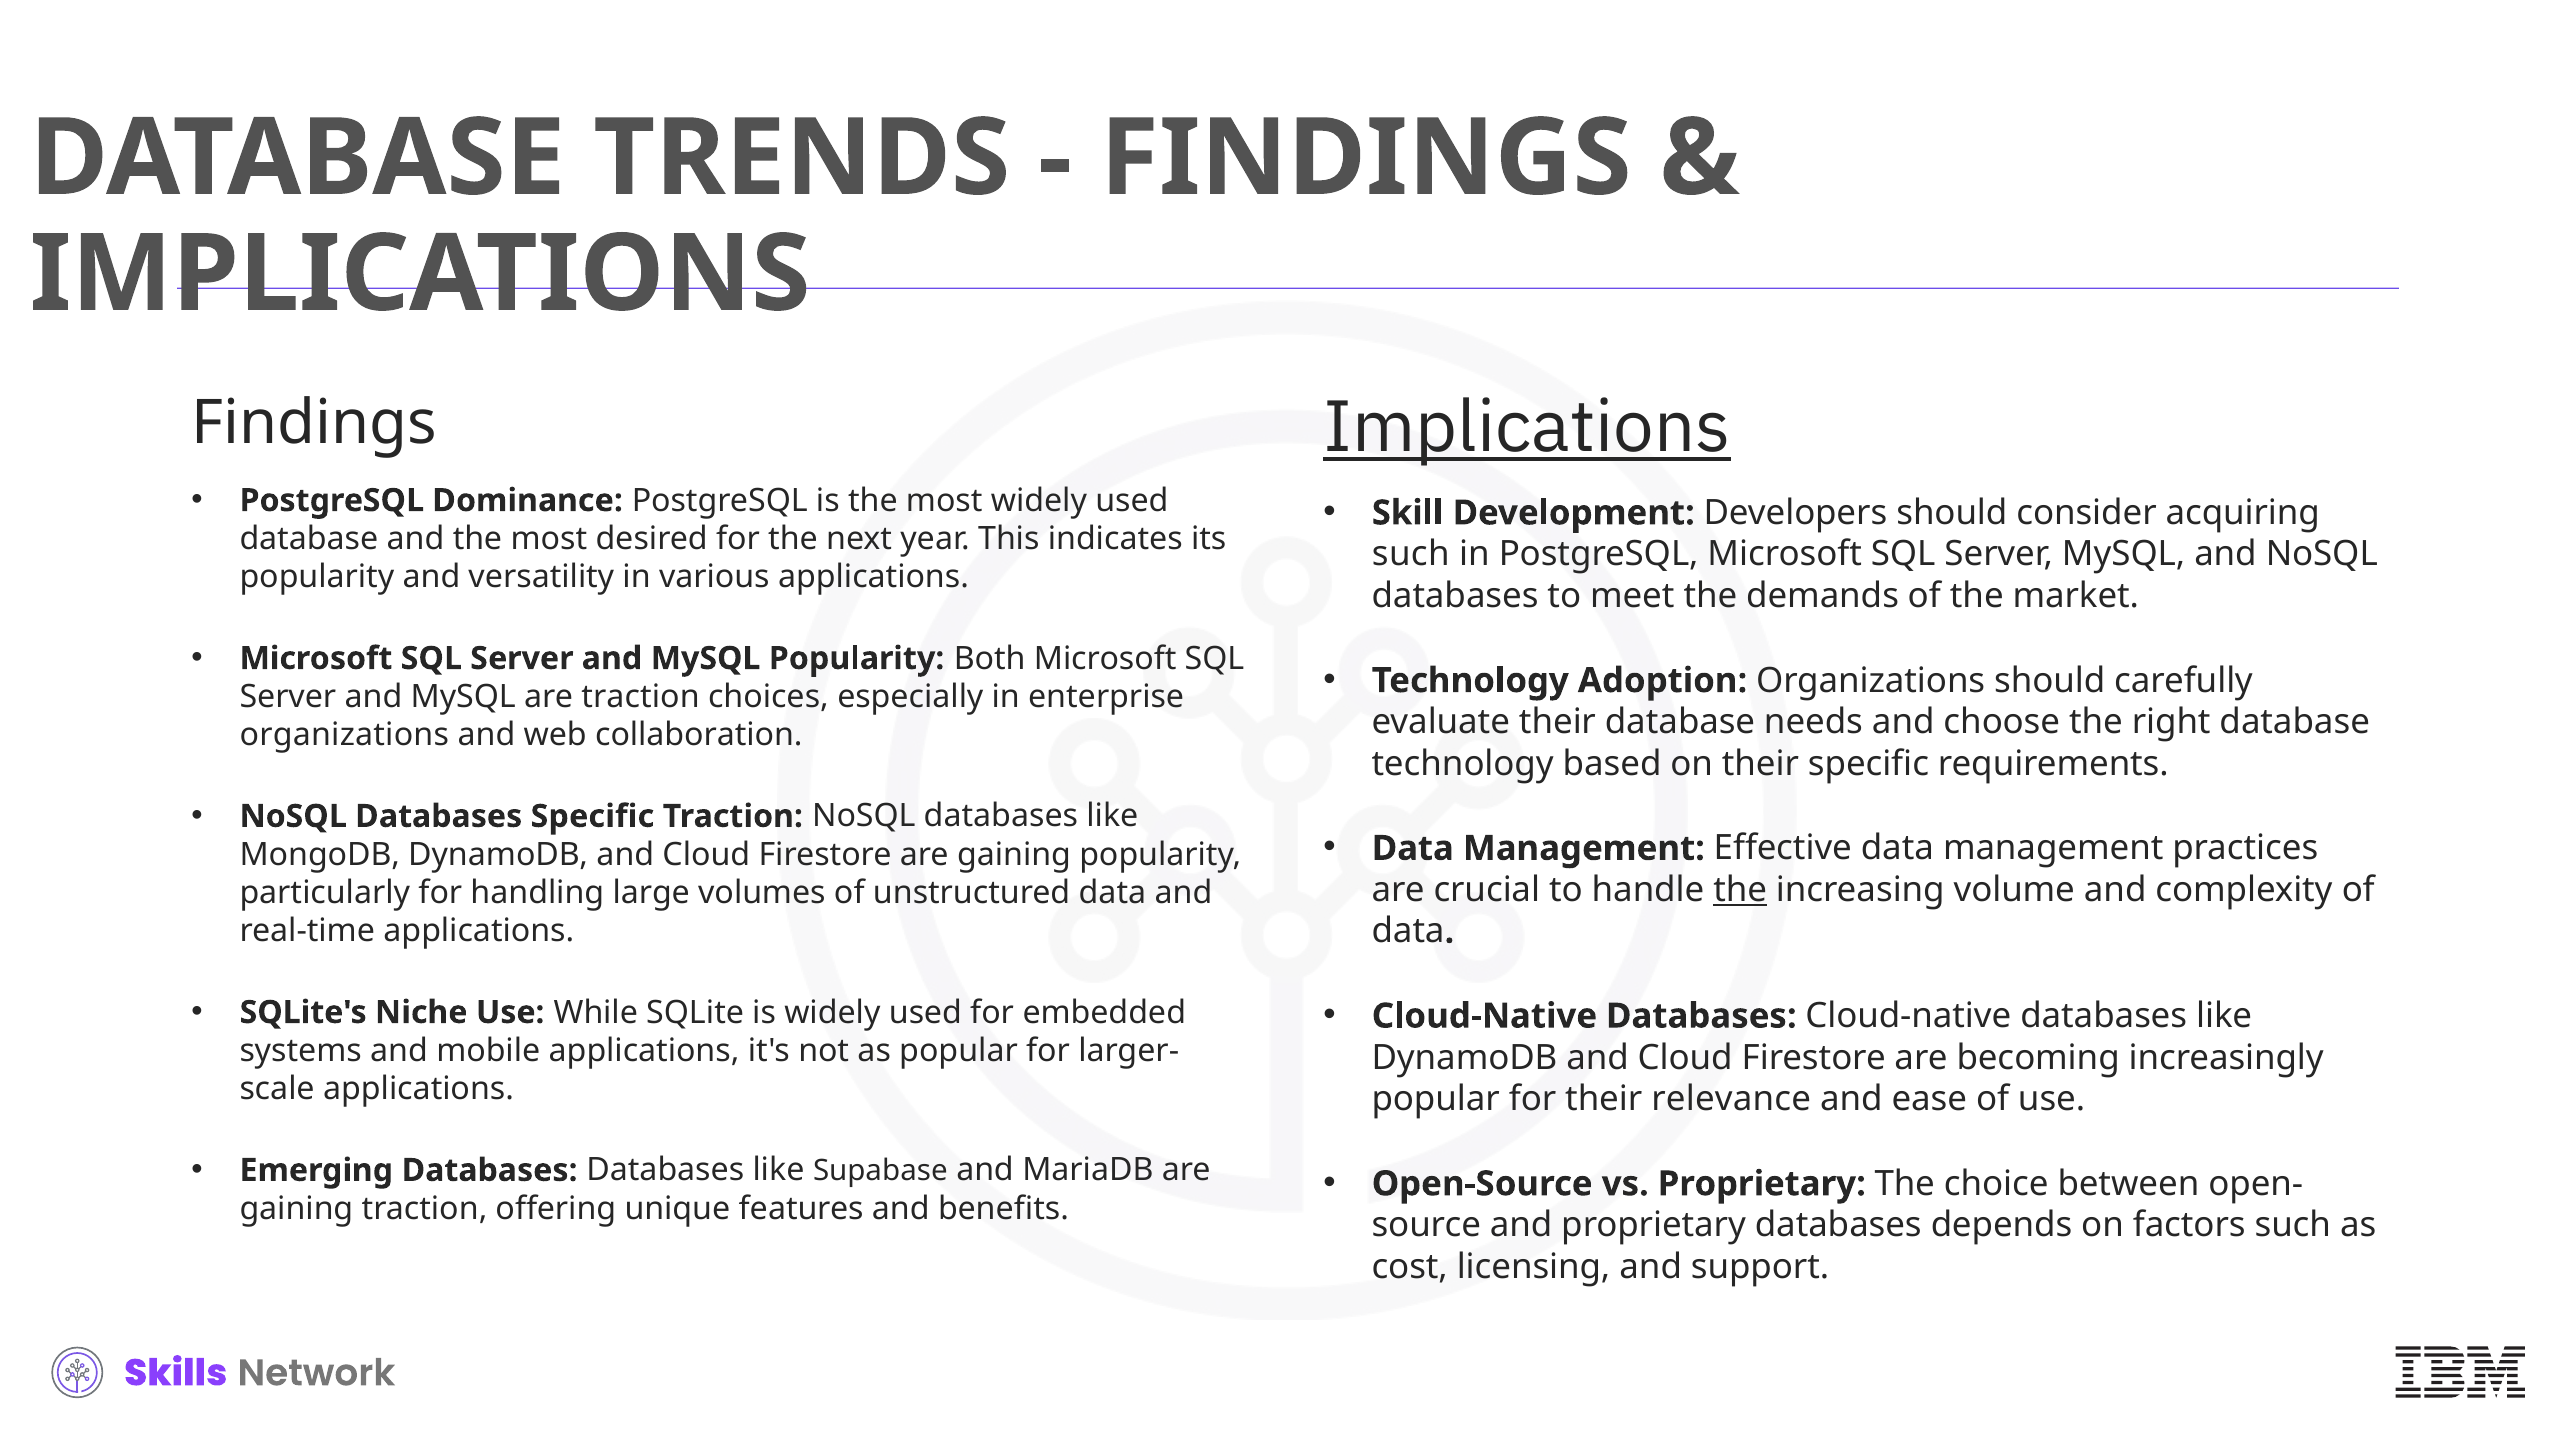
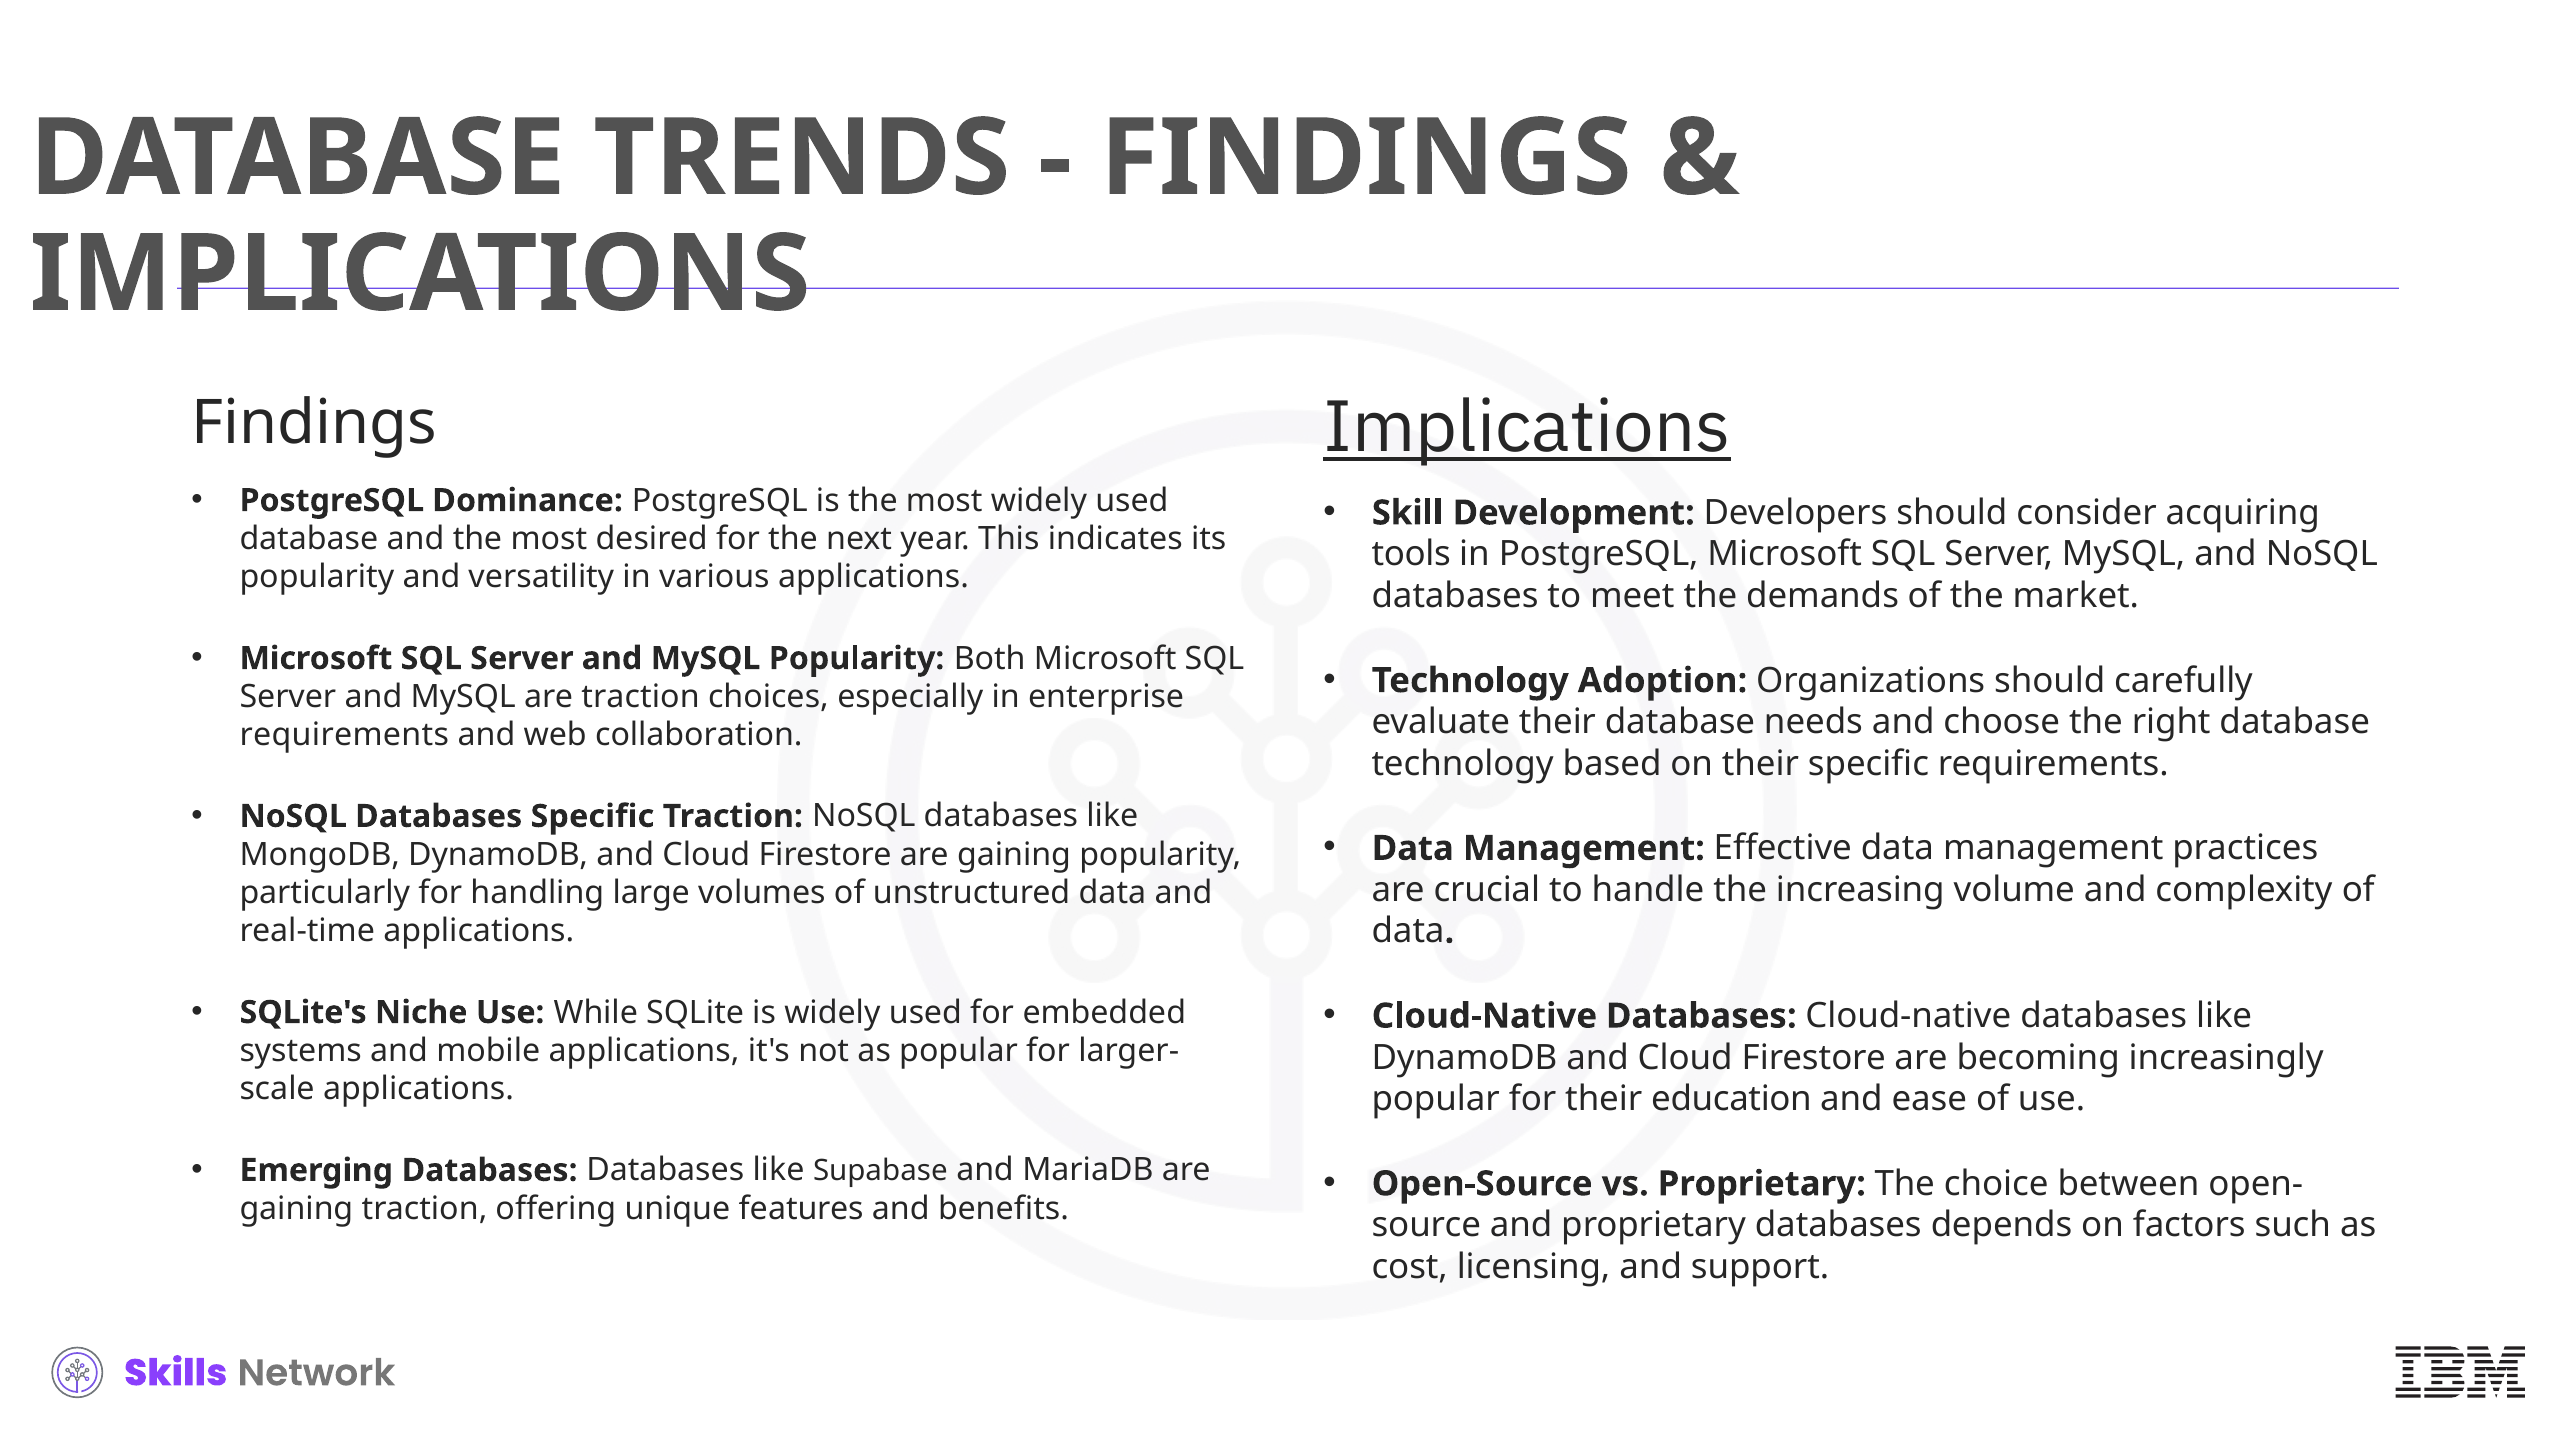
such: such -> tools (1411, 554)
organizations: organizations -> requirements (344, 735)
the underline: present -> none (1740, 890)
relevance: relevance -> education (1731, 1099)
